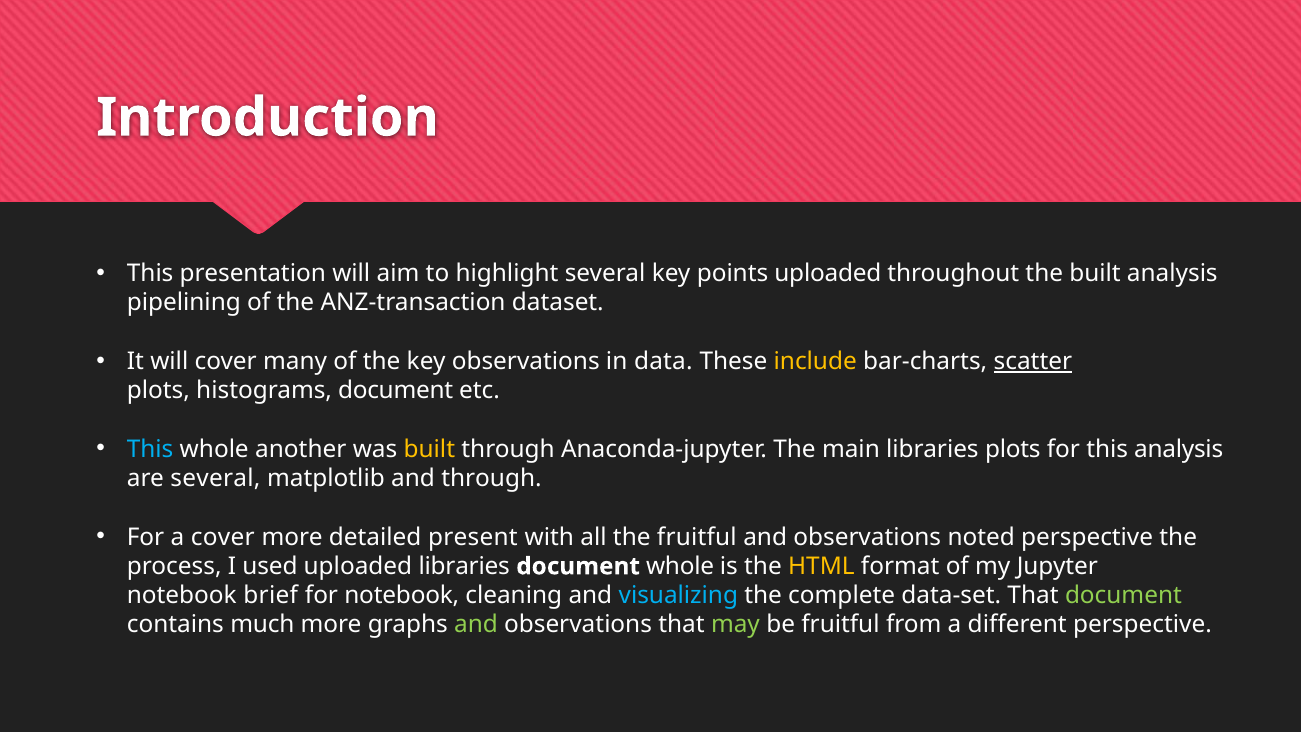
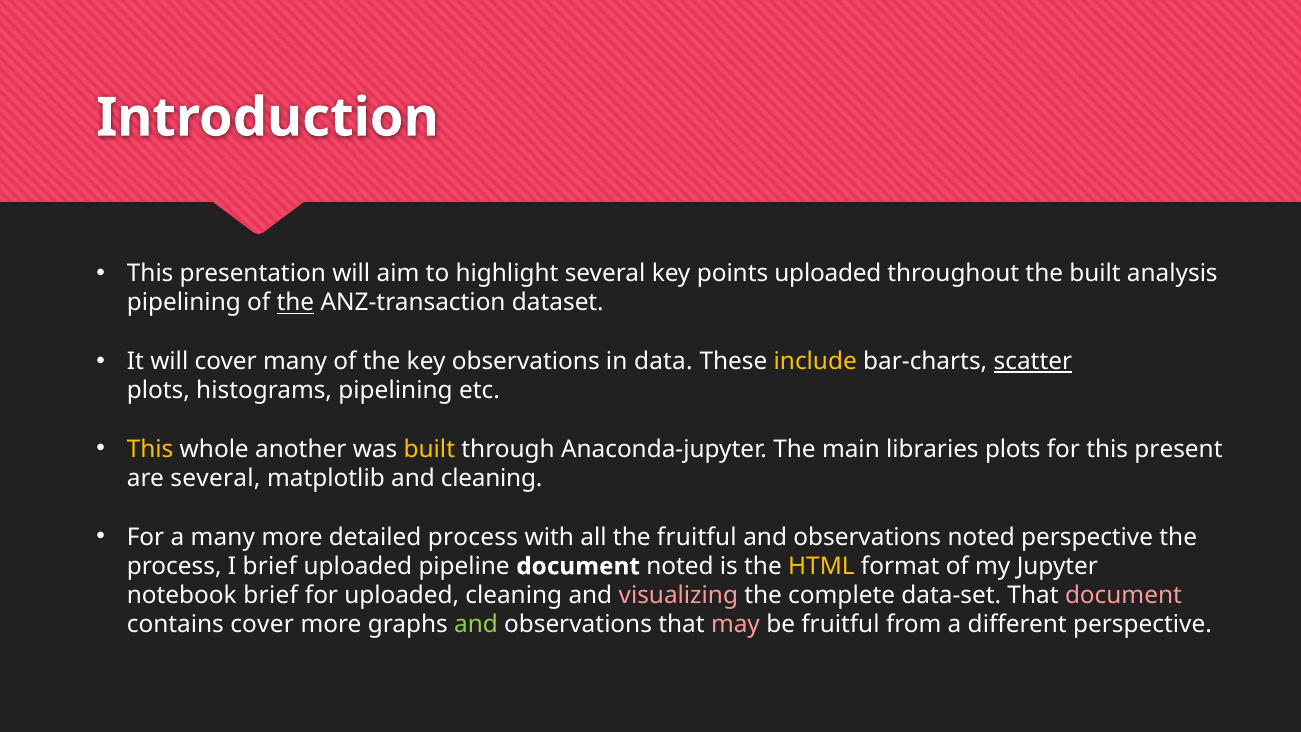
the underline: none -> present (295, 303)
histograms document: document -> pipelining (396, 391)
This colour: light blue -> yellow (150, 449)
this analysis: analysis -> present (1179, 449)
and through: through -> cleaning (492, 478)
a cover: cover -> many (223, 537)
detailed present: present -> process (473, 537)
I used: used -> brief (270, 566)
uploaded libraries: libraries -> pipeline (464, 566)
document whole: whole -> noted (680, 566)
for notebook: notebook -> uploaded (402, 595)
visualizing colour: light blue -> pink (678, 595)
document colour: light green -> pink (1123, 595)
contains much: much -> cover (262, 625)
may colour: light green -> pink (735, 625)
